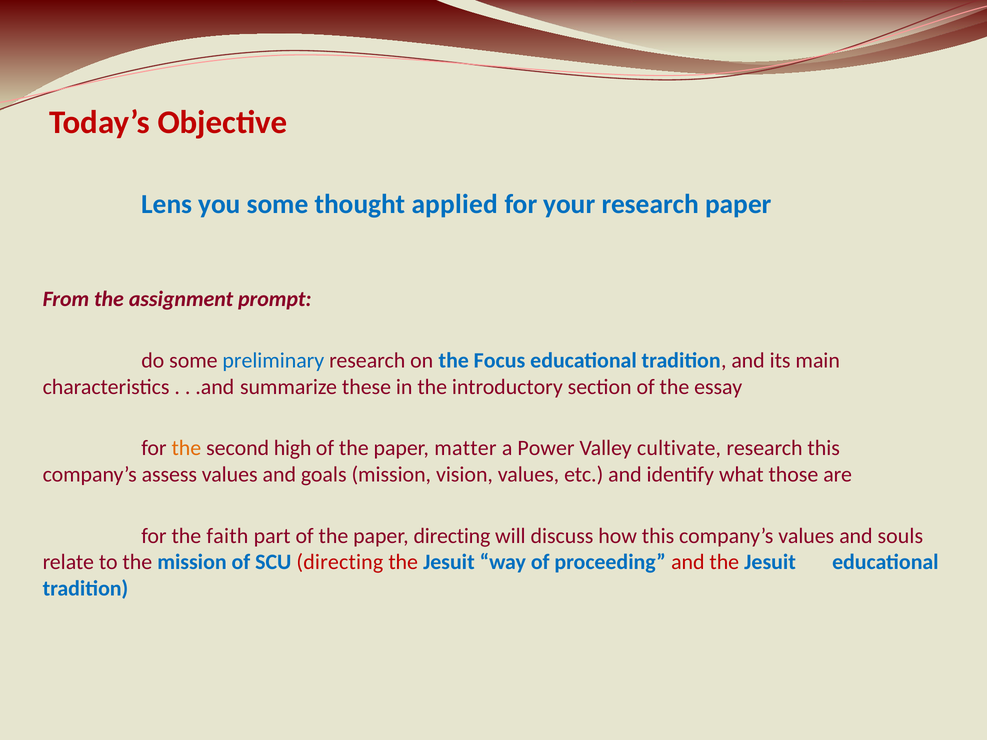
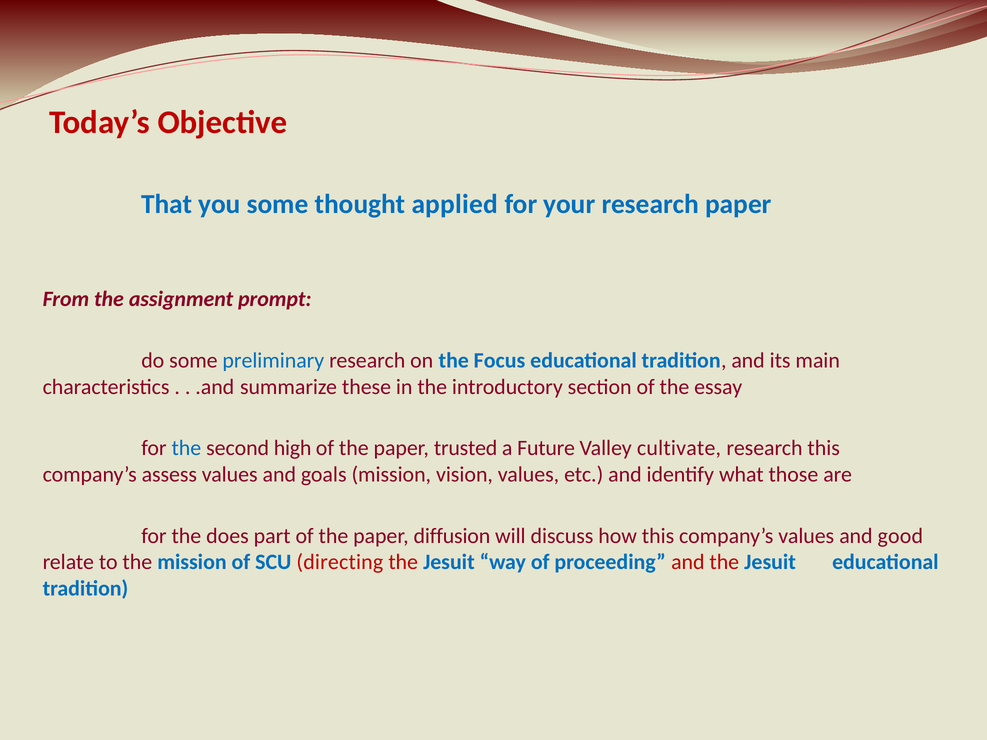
Lens: Lens -> That (167, 204)
the colour: orange -> blue (186, 448)
matter: matter -> trusted (466, 448)
Power: Power -> Future (546, 448)
faith: faith -> does (227, 536)
paper directing: directing -> diffusion (452, 536)
souls: souls -> good (900, 536)
